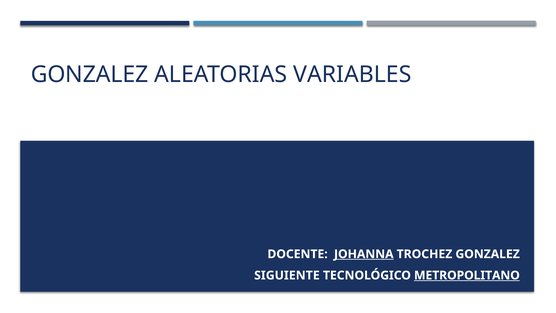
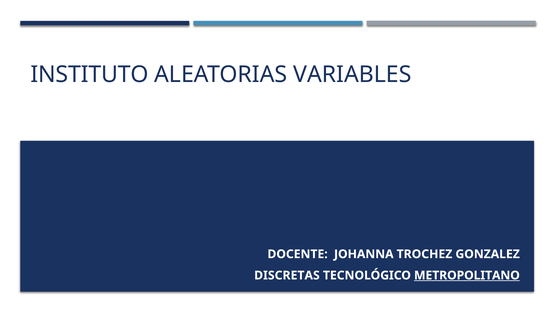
GONZALEZ: GONZALEZ -> INSTITUTO (90, 74)
JOHANNA underline: present -> none (364, 254)
SIGUIENTE: SIGUIENTE -> DISCRETAS (287, 275)
